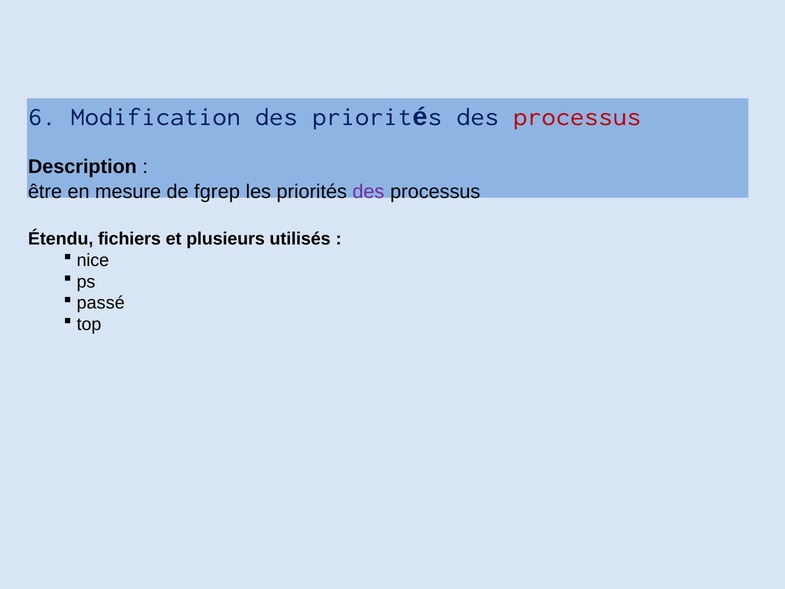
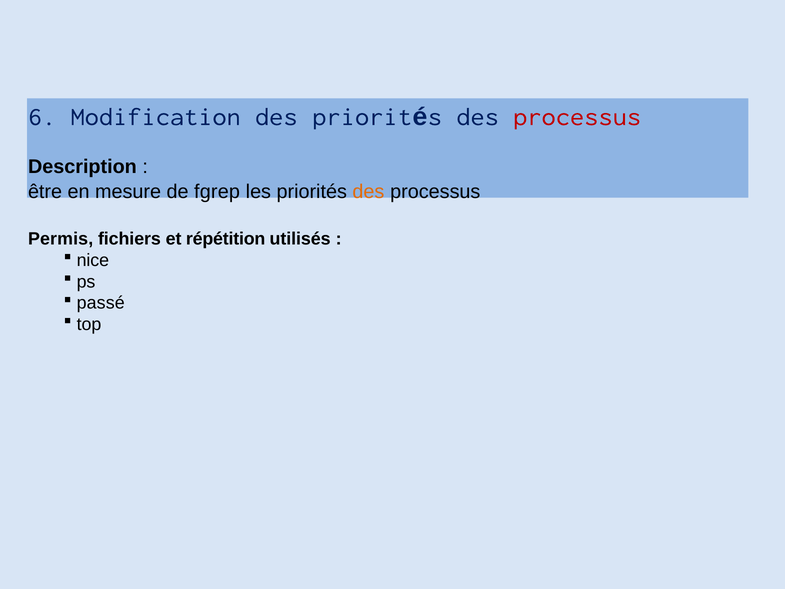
des colour: purple -> orange (368, 192)
Étendu: Étendu -> Permis (61, 239)
plusieurs: plusieurs -> répétition (226, 239)
